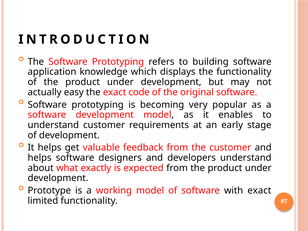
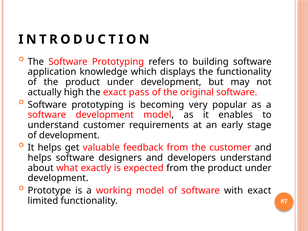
easy: easy -> high (74, 92)
code: code -> pass (139, 92)
